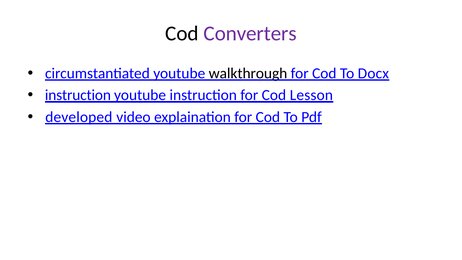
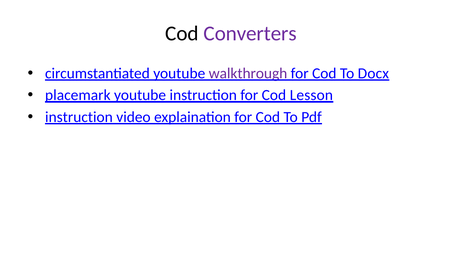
walkthrough colour: black -> purple (248, 73)
instruction: instruction -> placemark (78, 95)
developed: developed -> instruction (79, 117)
